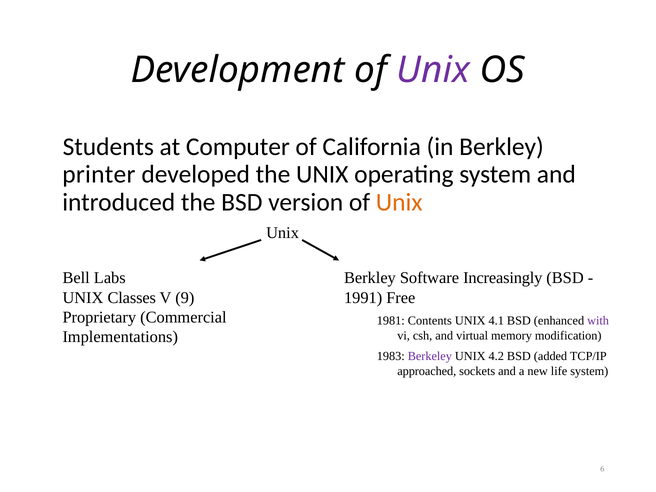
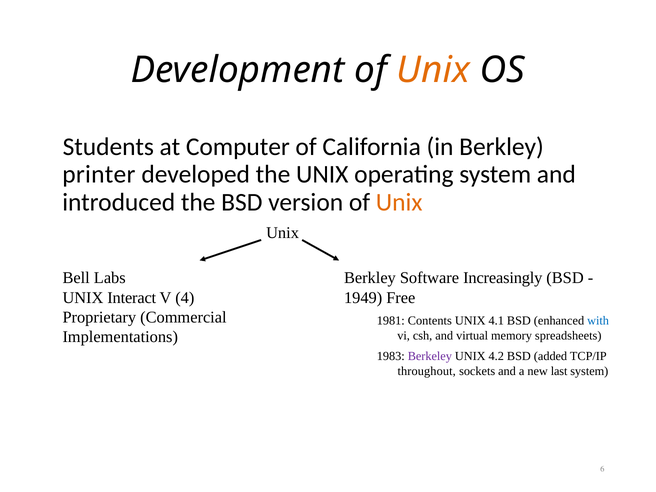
Unix colour: purple -> orange (433, 70)
Classes: Classes -> Interact (132, 298)
9: 9 -> 4 (185, 298)
1991: 1991 -> 1949 (363, 298)
with colour: purple -> blue (598, 321)
modification: modification -> spreadsheets (568, 336)
approached: approached -> throughout (427, 371)
life: life -> last (559, 371)
